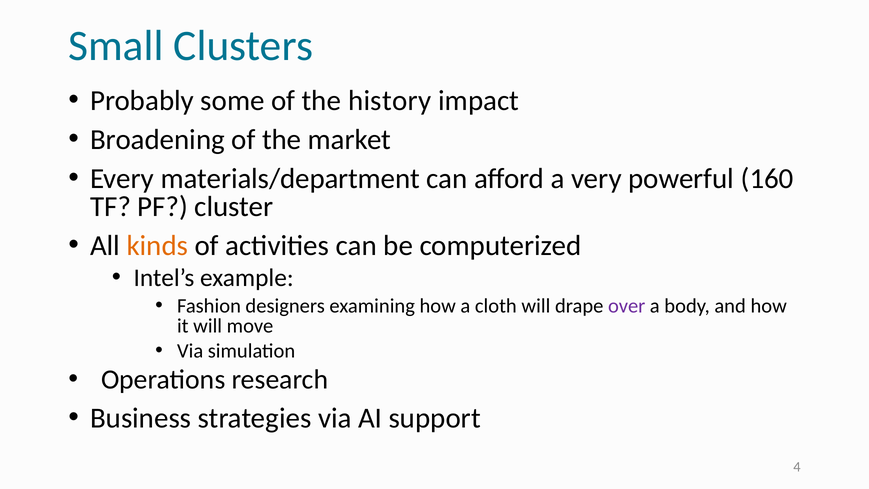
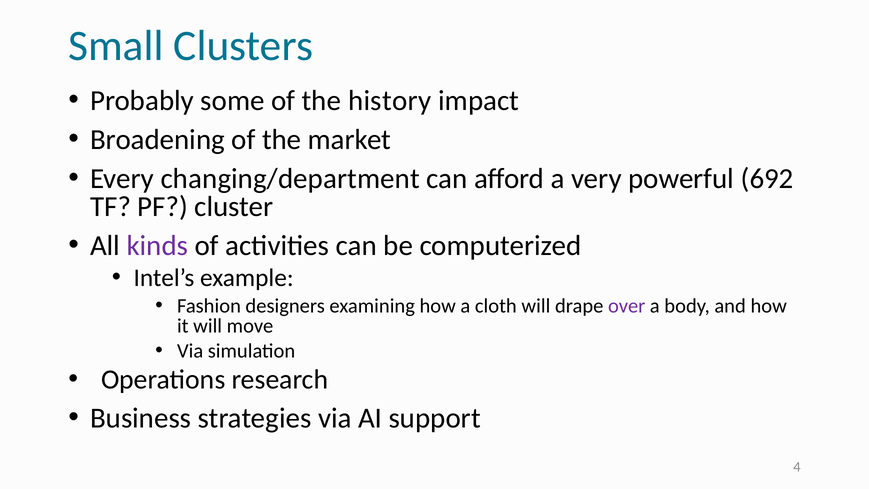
materials/department: materials/department -> changing/department (290, 179)
160: 160 -> 692 (767, 179)
kinds colour: orange -> purple (157, 246)
